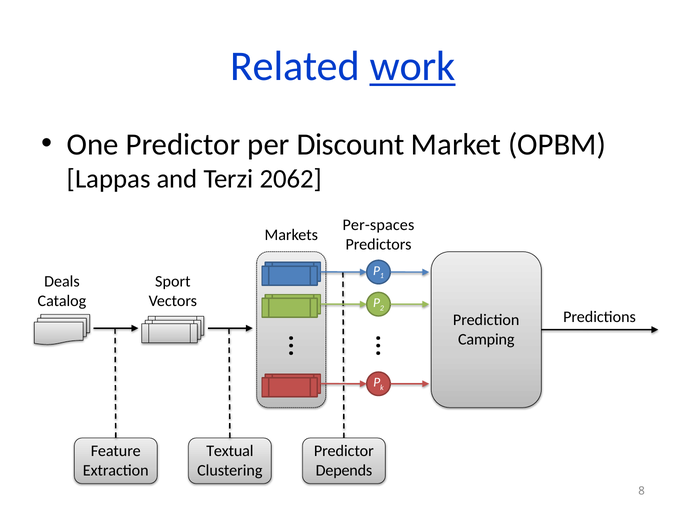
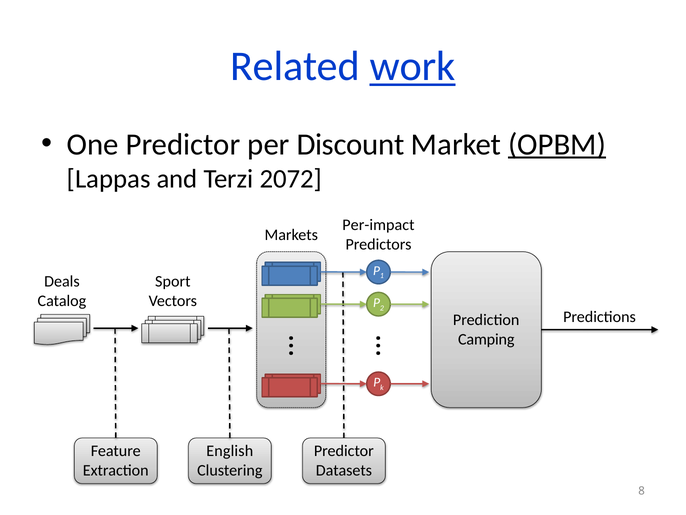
OPBM underline: none -> present (557, 144)
2062: 2062 -> 2072 (291, 178)
Per-spaces: Per-spaces -> Per-impact (378, 225)
Textual: Textual -> English (230, 451)
Depends: Depends -> Datasets (344, 470)
